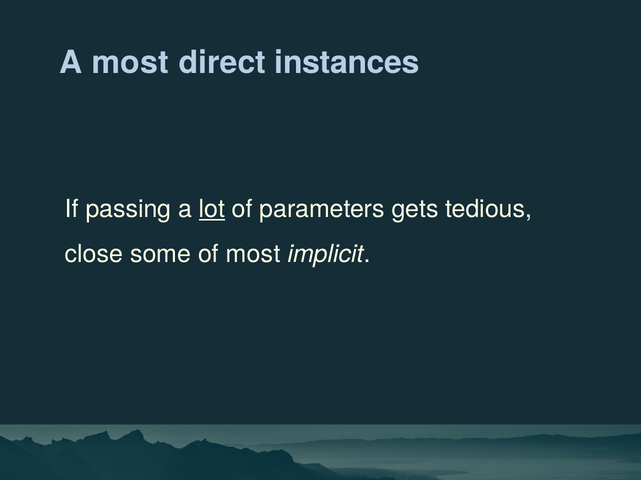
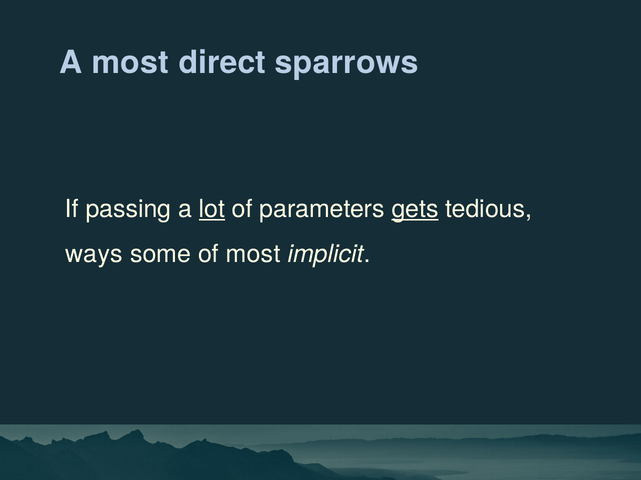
instances: instances -> sparrows (347, 63)
gets underline: none -> present (415, 210)
close: close -> ways (94, 254)
